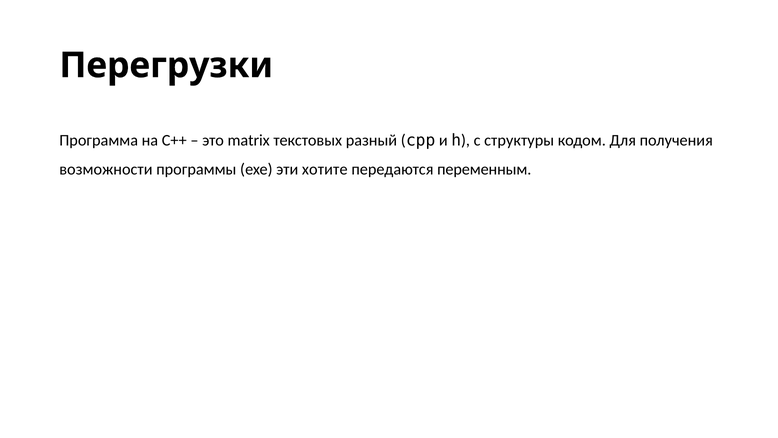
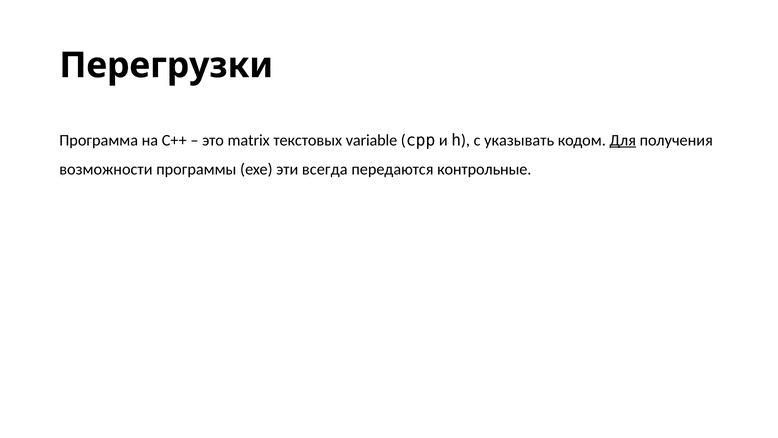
разный: разный -> variable (371, 140)
структуры: структуры -> указывать (519, 140)
Для underline: none -> present (623, 140)
хотите: хотите -> всегда (325, 169)
переменным: переменным -> контрольные (484, 169)
